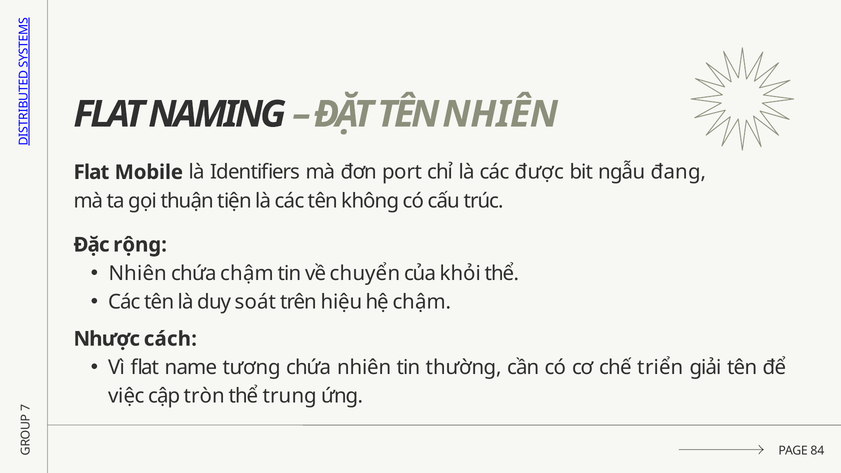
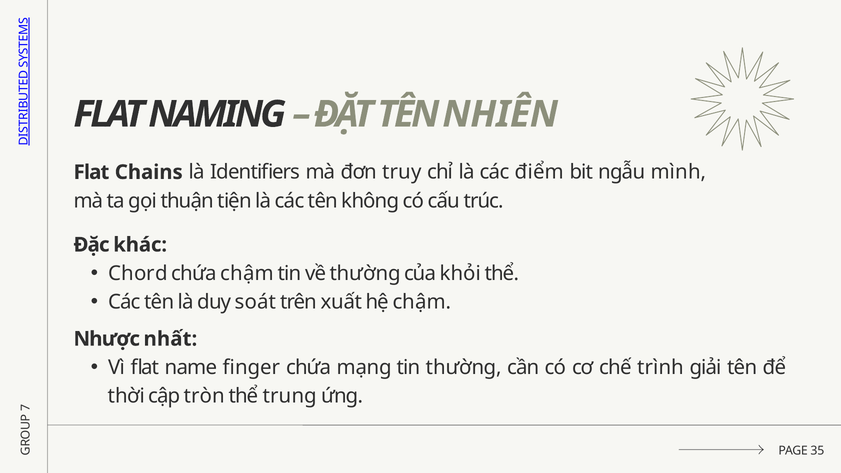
Mobile: Mobile -> Chains (149, 172)
port: port -> truy (402, 172)
được: được -> điểm (539, 172)
đang: đang -> mình (679, 172)
rộng: rộng -> khác (140, 245)
Nhiên: Nhiên -> Chord (138, 273)
về chuyển: chuyển -> thường (365, 273)
hiệu: hiệu -> xuất (341, 302)
cách: cách -> nhất (170, 339)
tương: tương -> finger (252, 368)
chứa nhiên: nhiên -> mạng (364, 368)
triển: triển -> trình (661, 368)
việc: việc -> thời (126, 396)
84: 84 -> 35 (817, 451)
